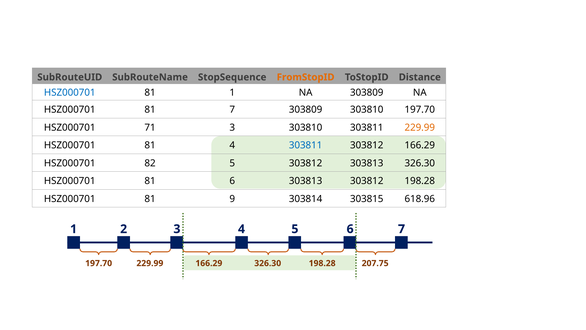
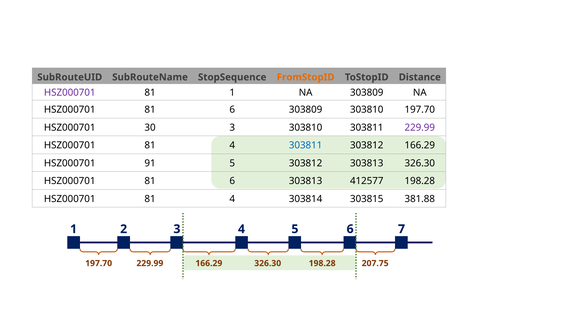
HSZ000701 colour: blue -> purple (70, 93)
7: 7 -> 6 (232, 110)
71: 71 -> 30 (150, 127)
229.99 colour: orange -> purple (420, 127)
82: 82 -> 91 (150, 163)
303813 303812: 303812 -> 412577 (367, 181)
9: 9 -> 4 (232, 199)
618.96: 618.96 -> 381.88 (420, 199)
